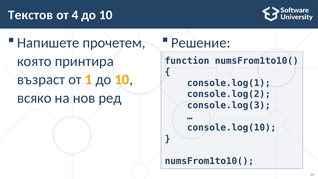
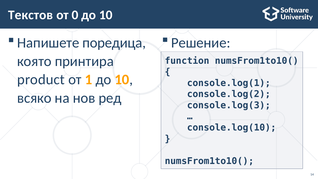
4: 4 -> 0 (75, 15)
прочетем: прочетем -> поредица (114, 43)
възраст: възраст -> product (41, 80)
